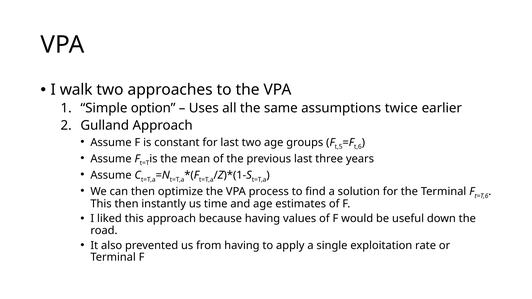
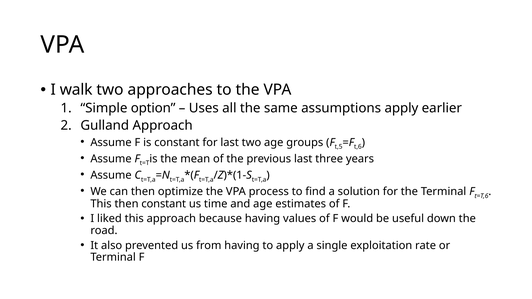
assumptions twice: twice -> apply (401, 108)
then instantly: instantly -> constant (164, 204)
